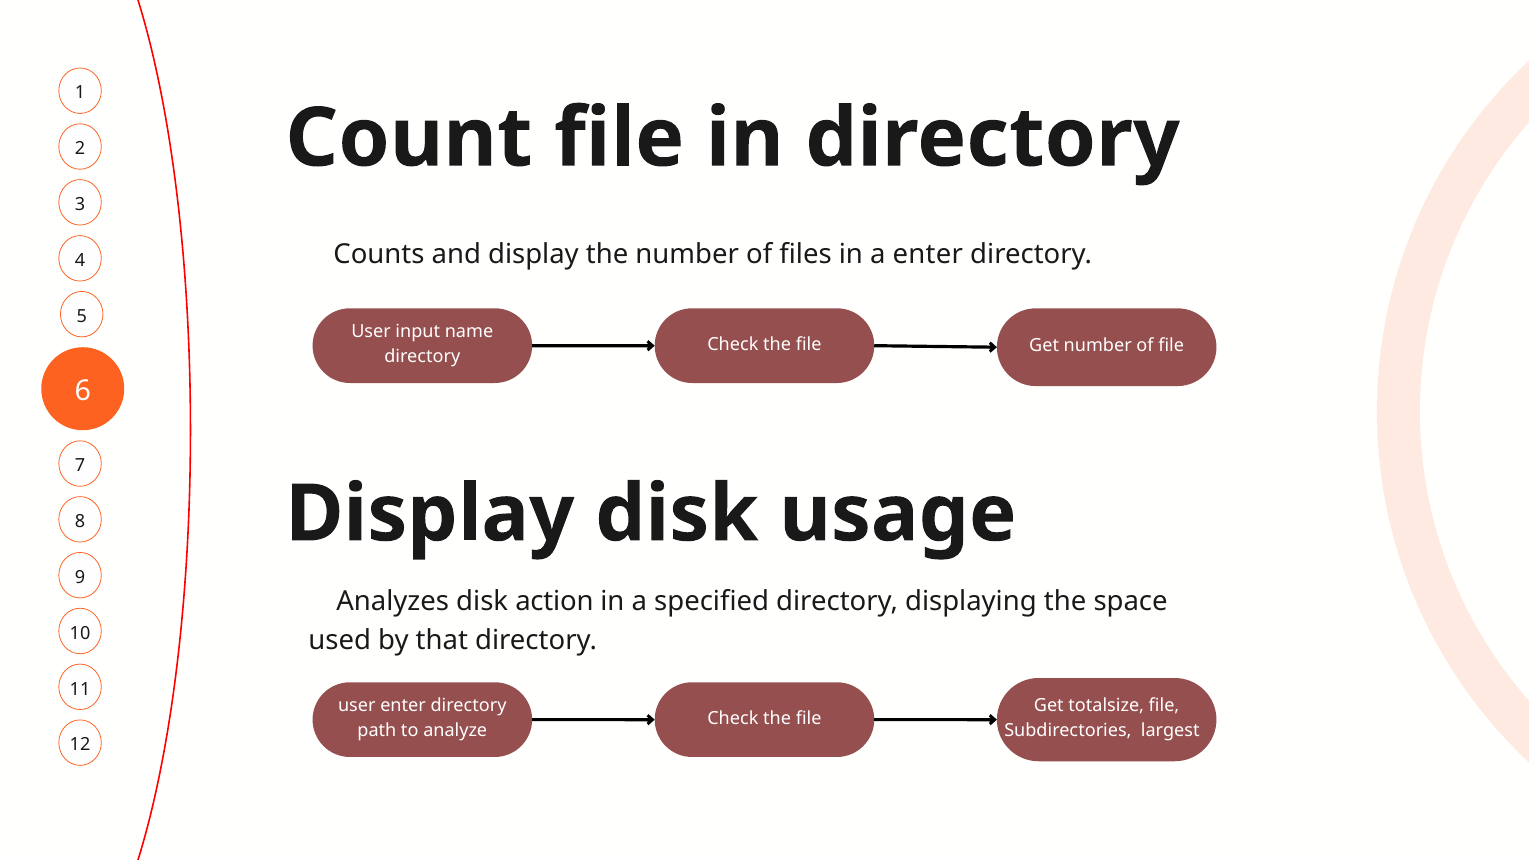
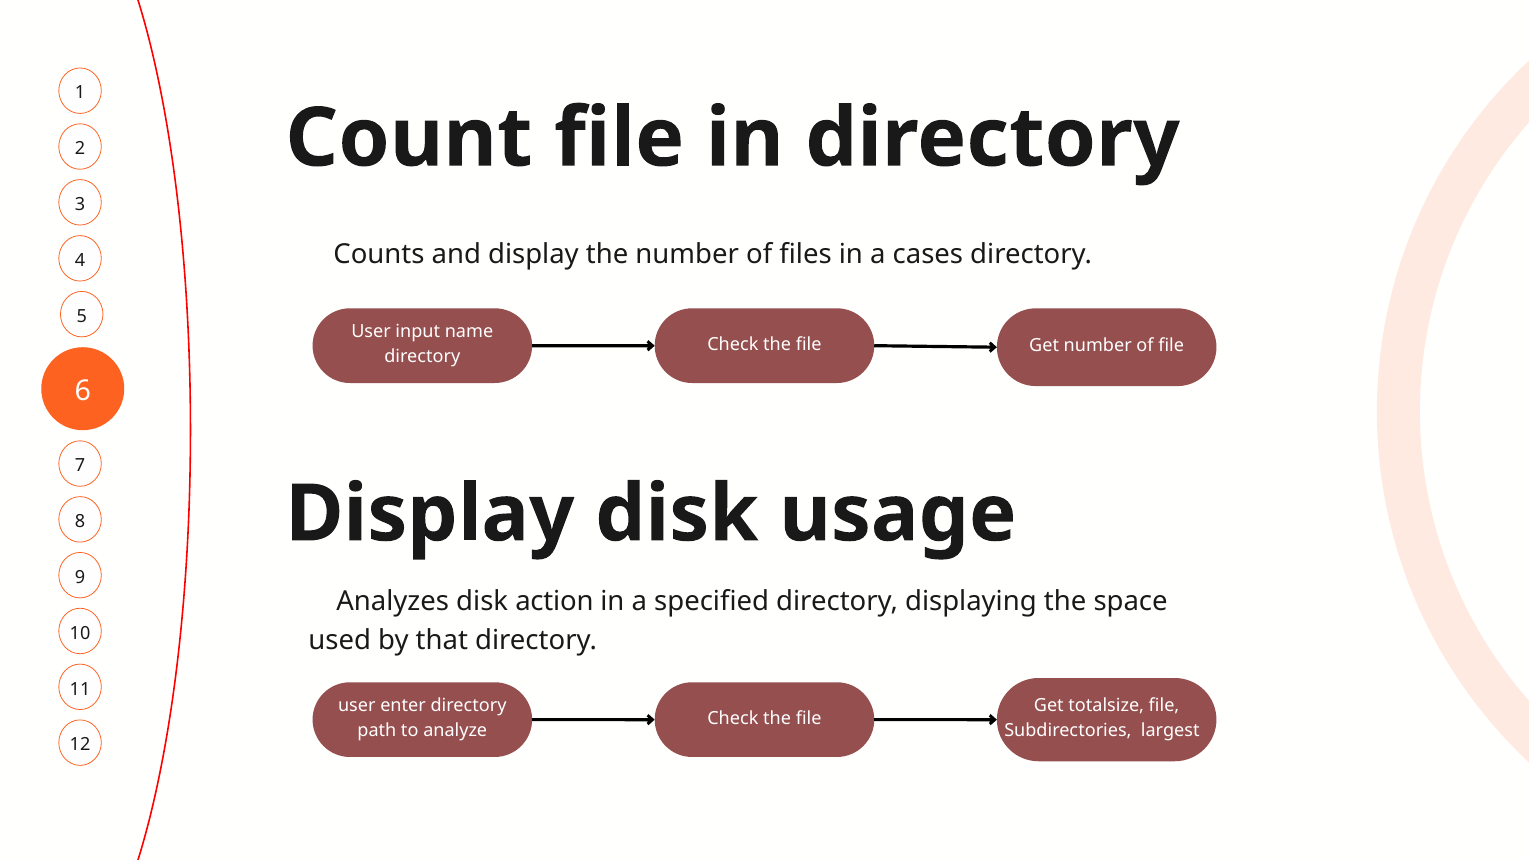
a enter: enter -> cases (928, 255)
